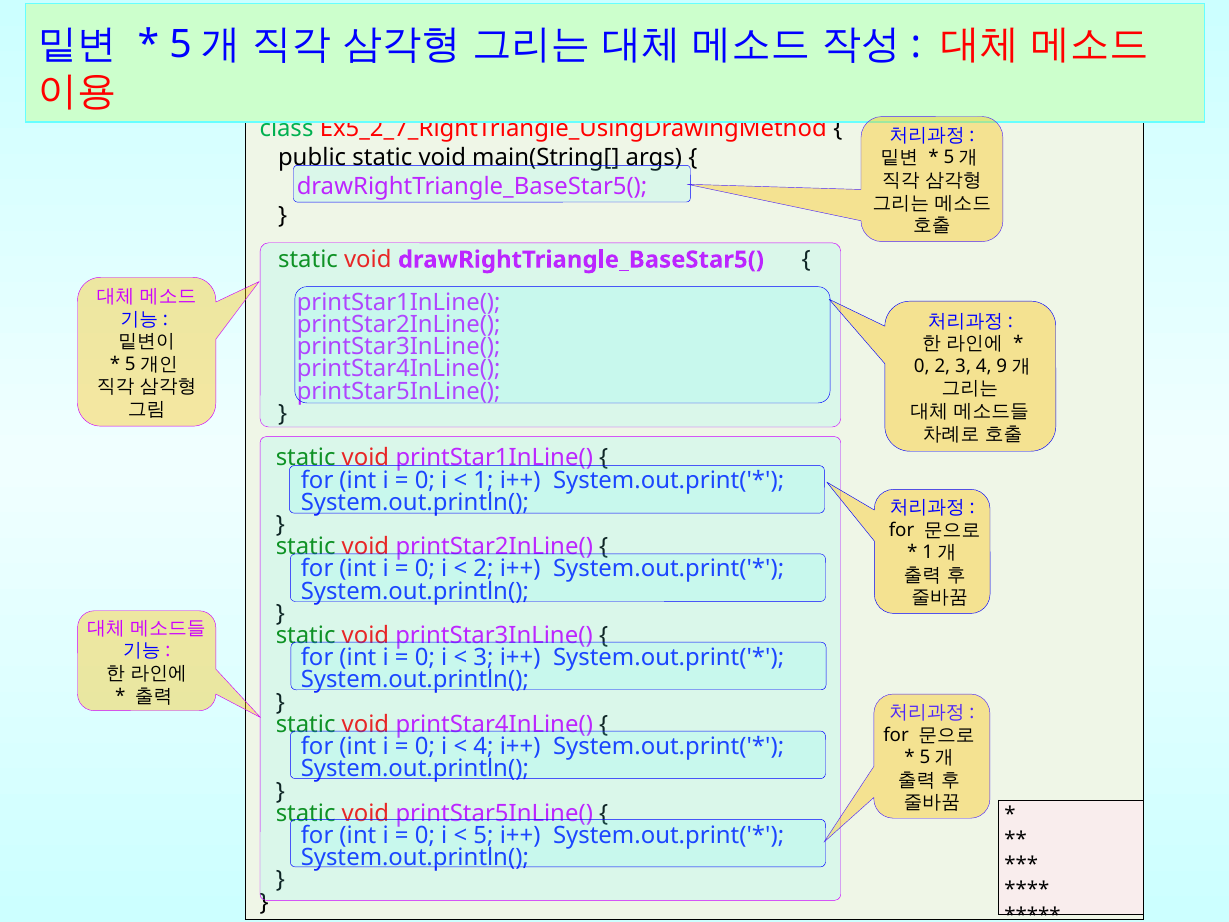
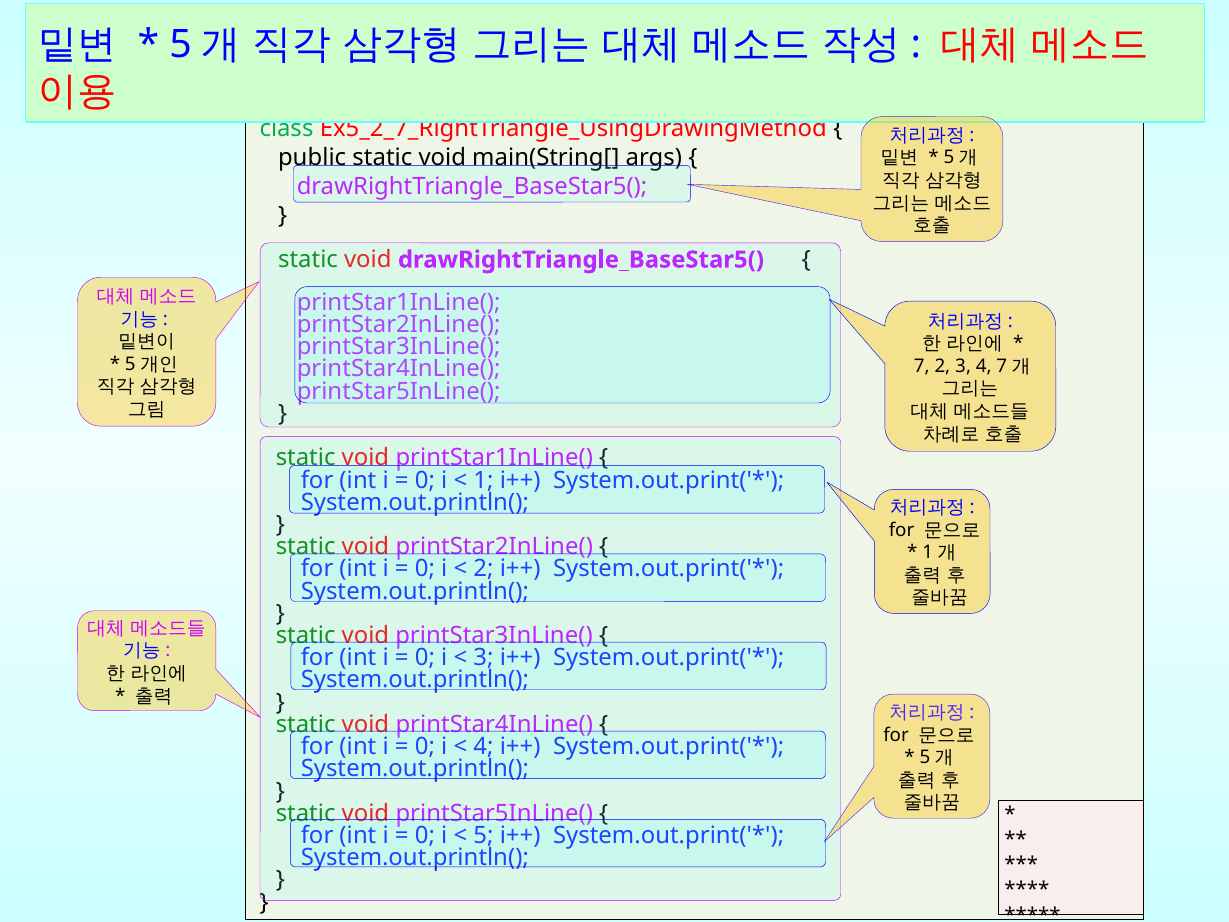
0: 0 -> 7 (922, 366)
4 9: 9 -> 7 (1002, 366)
